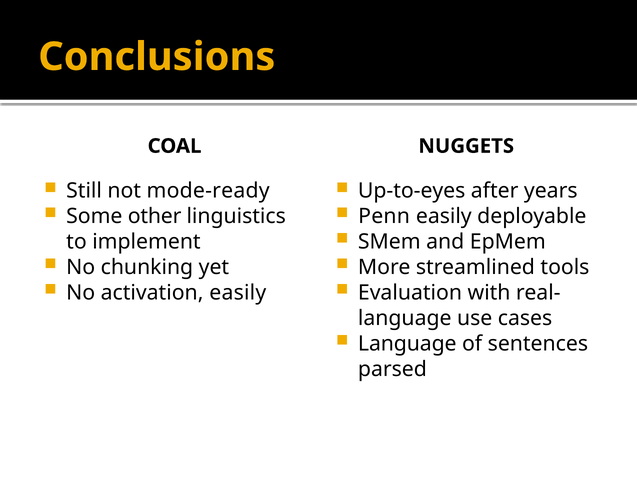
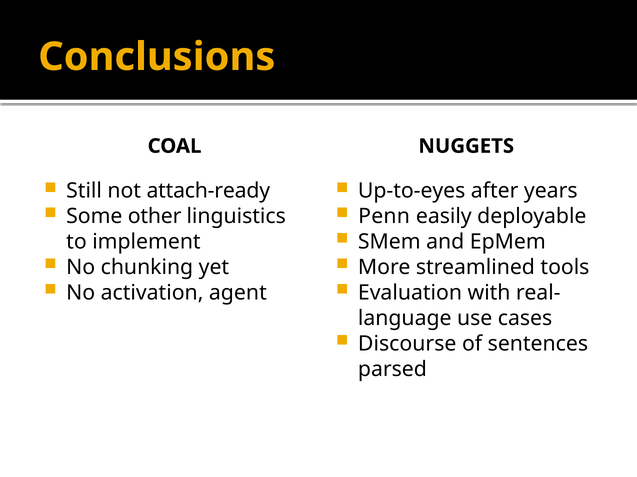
mode-ready: mode-ready -> attach-ready (208, 191)
activation easily: easily -> agent (238, 293)
Language: Language -> Discourse (407, 344)
